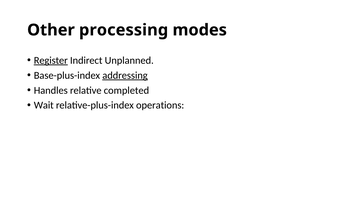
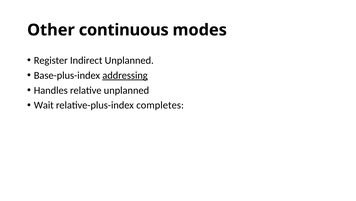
processing: processing -> continuous (124, 30)
Register underline: present -> none (51, 60)
relative completed: completed -> unplanned (126, 90)
operations: operations -> completes (160, 105)
